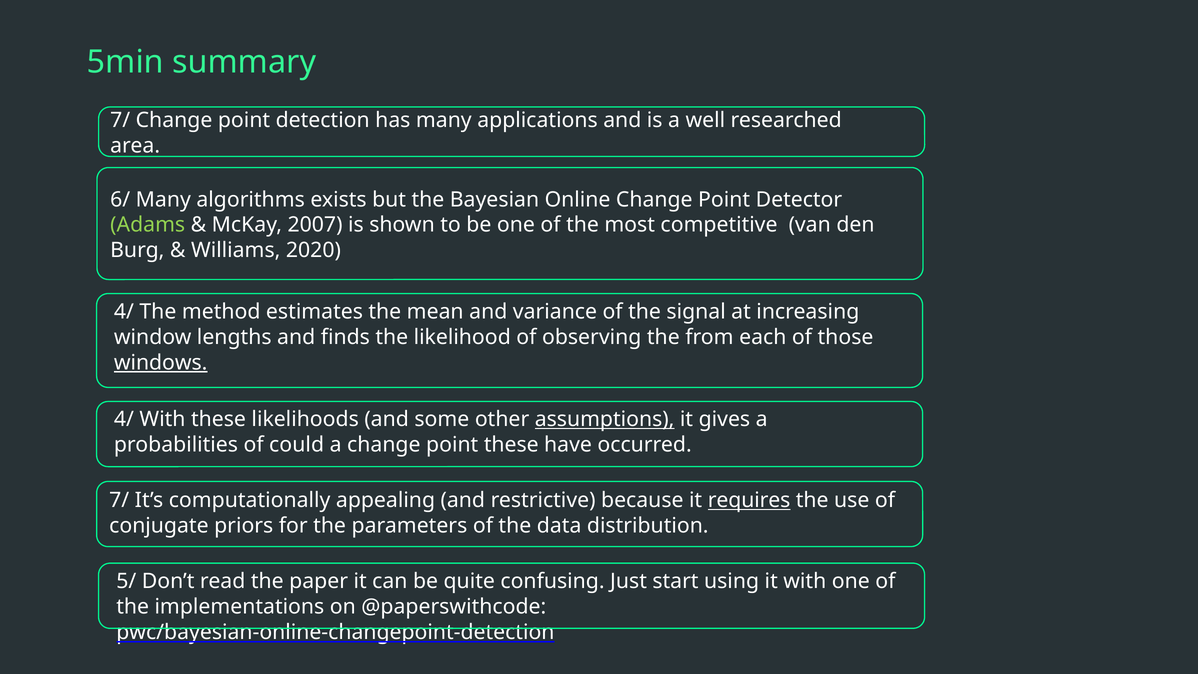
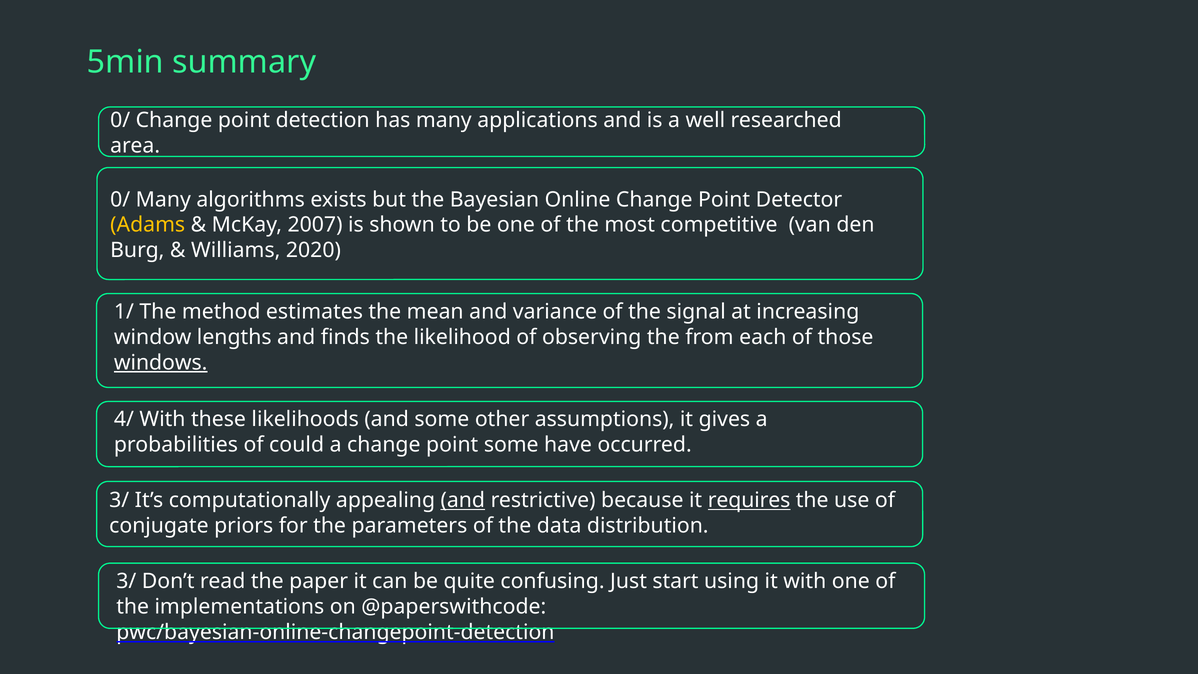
7/: 7/ -> 0/ (120, 120)
6/: 6/ -> 0/ (120, 199)
Adams colour: light green -> yellow (148, 225)
4/: 4/ -> 1/ (124, 311)
assumptions underline: present -> none (605, 419)
point these: these -> some (511, 445)
7/: 7/ -> 3/ (119, 500)
and underline: none -> present (463, 500)
5/: 5/ -> 3/ (126, 581)
